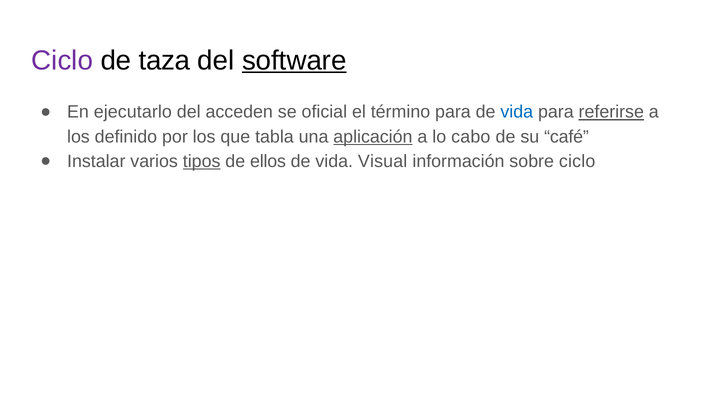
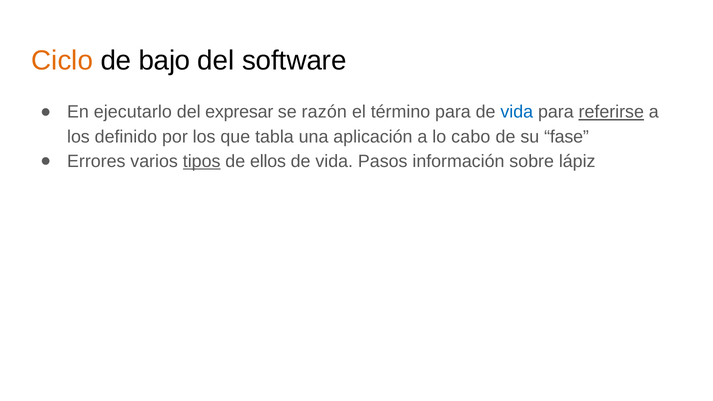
Ciclo colour: purple -> orange (62, 60)
taza: taza -> bajo (165, 60)
software underline: present -> none (294, 60)
acceden: acceden -> expresar (239, 112)
oficial: oficial -> razón (324, 112)
aplicación underline: present -> none (373, 137)
café: café -> fase (566, 137)
Instalar: Instalar -> Errores (96, 161)
Visual: Visual -> Pasos (383, 161)
sobre ciclo: ciclo -> lápiz (577, 161)
